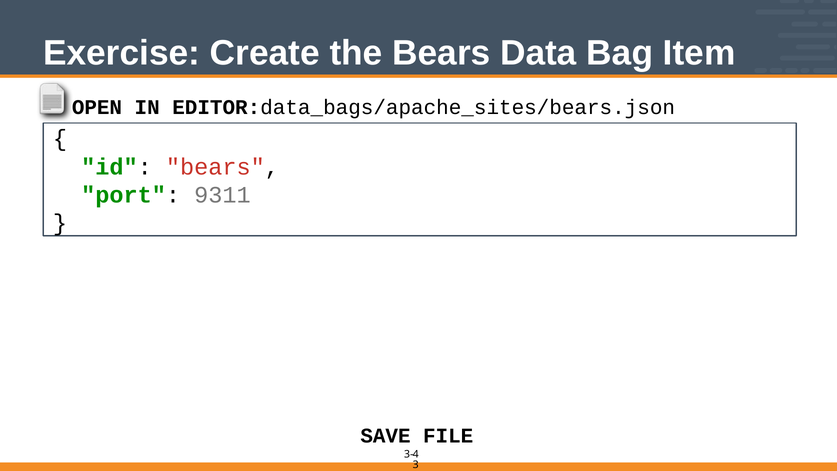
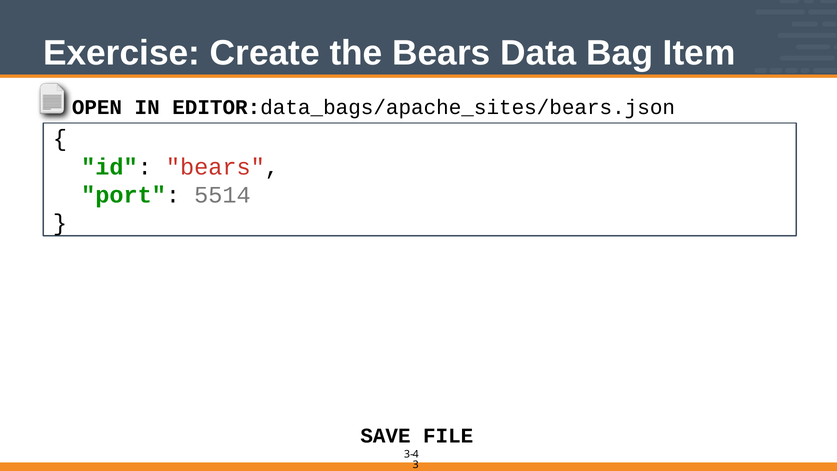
9311: 9311 -> 5514 (222, 195)
